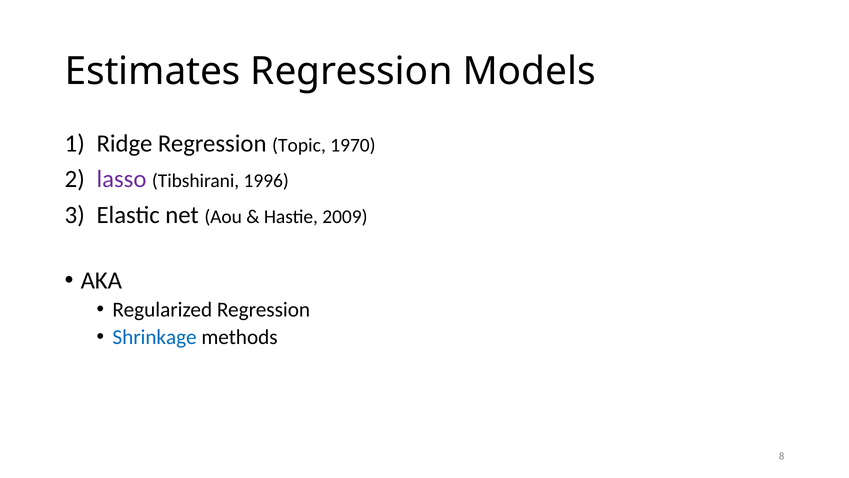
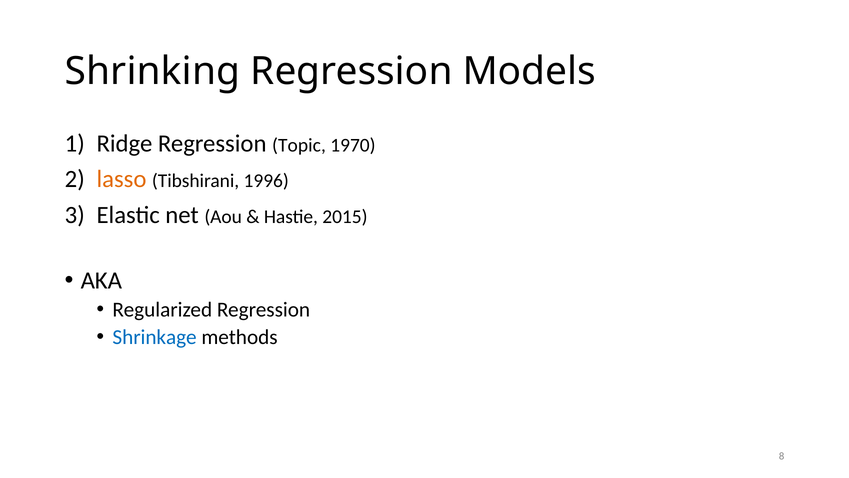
Estimates: Estimates -> Shrinking (152, 71)
lasso colour: purple -> orange (122, 179)
2009: 2009 -> 2015 (345, 216)
